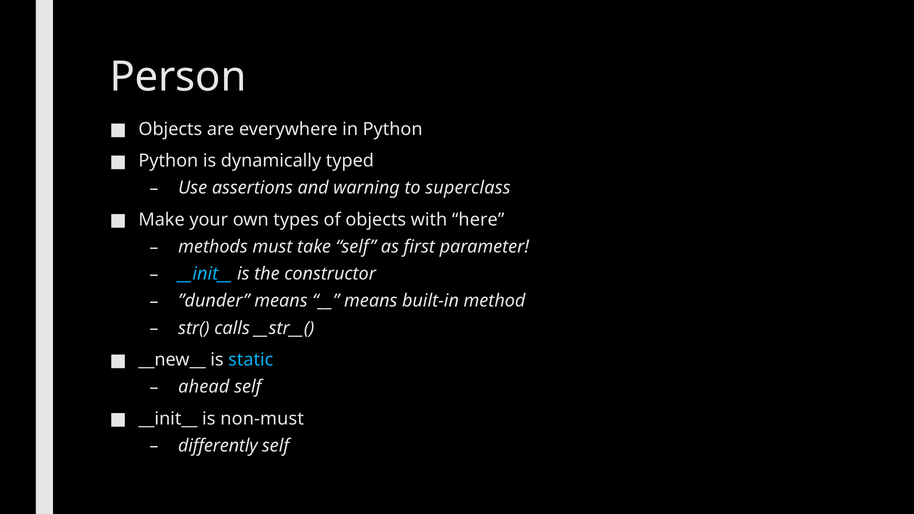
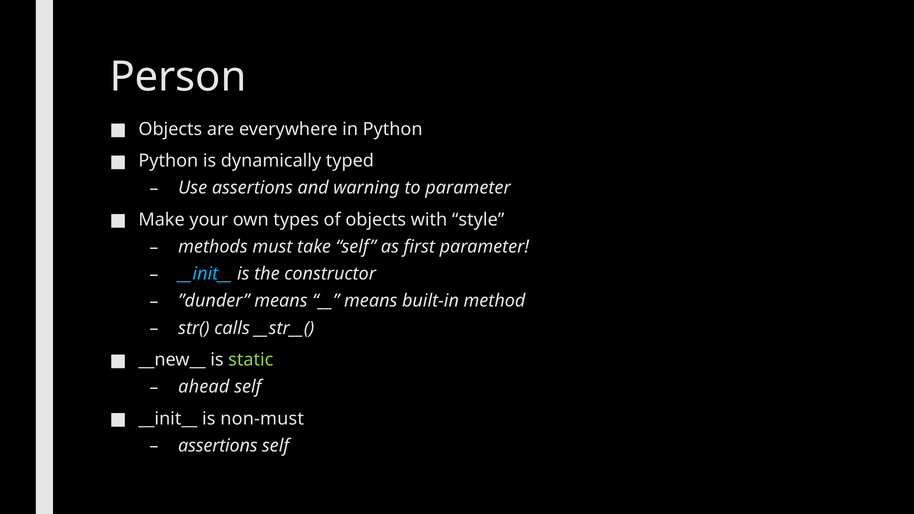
to superclass: superclass -> parameter (468, 188)
here: here -> style (478, 220)
static colour: light blue -> light green (251, 360)
differently: differently -> assertions (218, 446)
